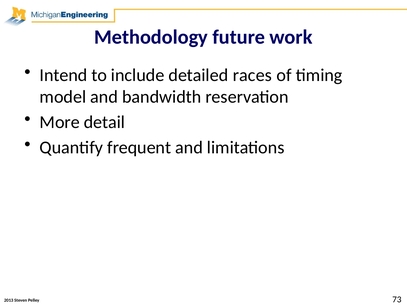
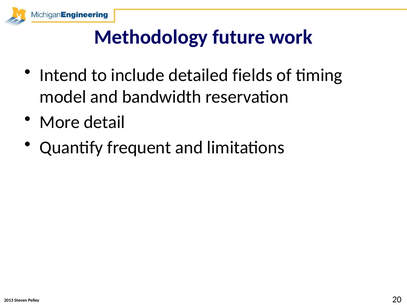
races: races -> fields (252, 75)
73: 73 -> 20 (397, 300)
